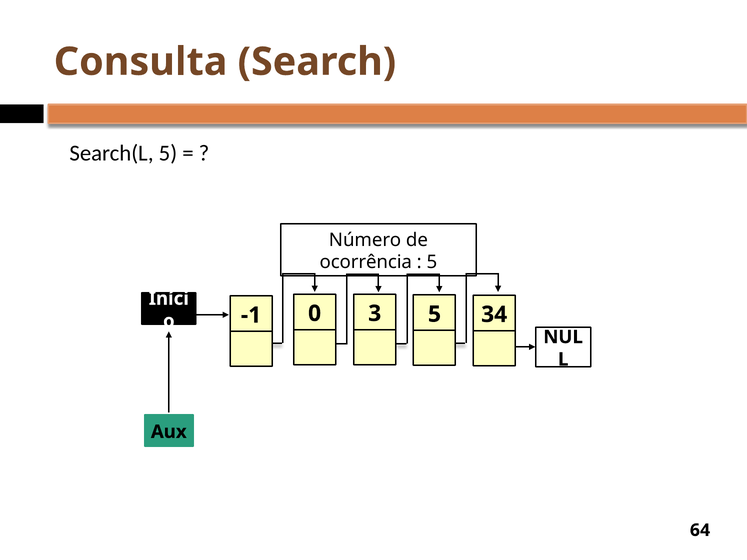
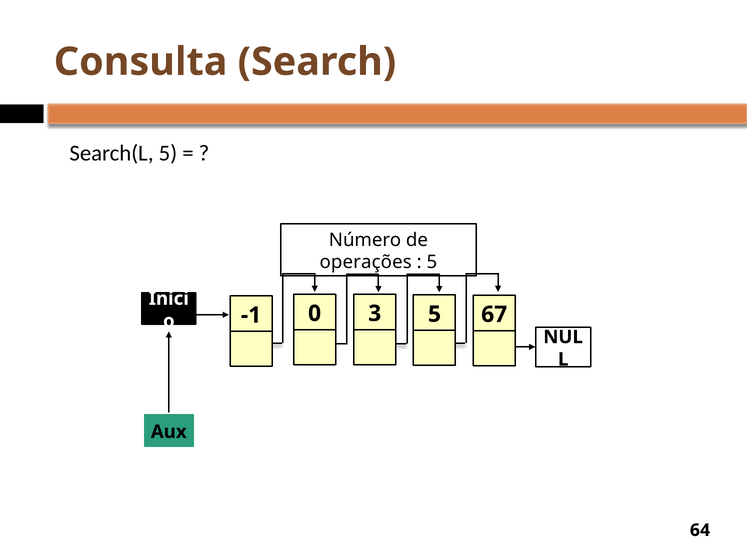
ocorrência: ocorrência -> operações (366, 262)
34: 34 -> 67 (494, 315)
